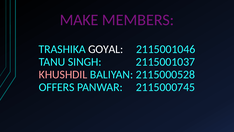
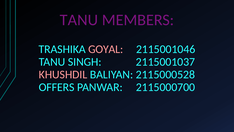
MAKE: MAKE -> TANU (79, 20)
GOYAL colour: white -> pink (106, 49)
2115000745: 2115000745 -> 2115000700 (165, 87)
